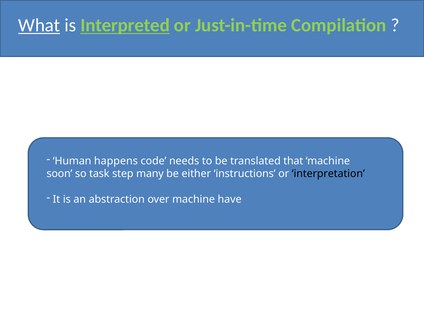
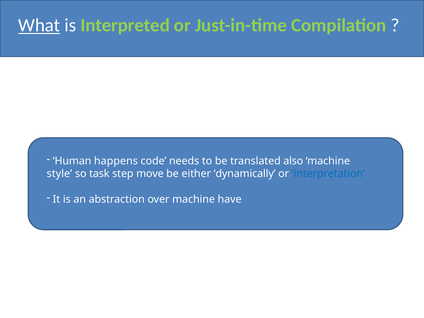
Interpreted underline: present -> none (125, 25)
that: that -> also (293, 161)
soon: soon -> style (59, 174)
many: many -> move (150, 174)
instructions: instructions -> dynamically (245, 174)
interpretation colour: black -> blue (328, 174)
